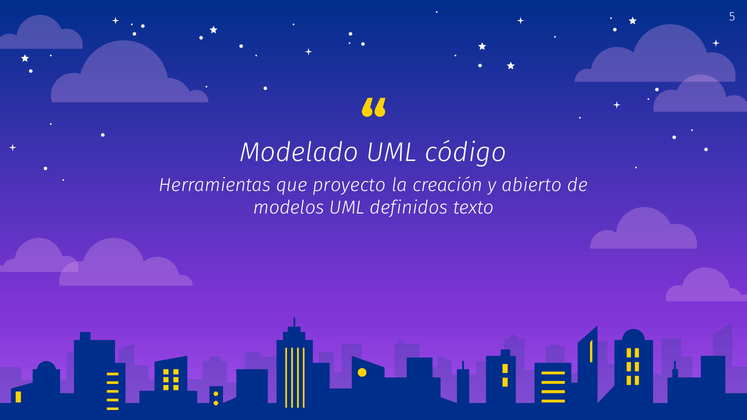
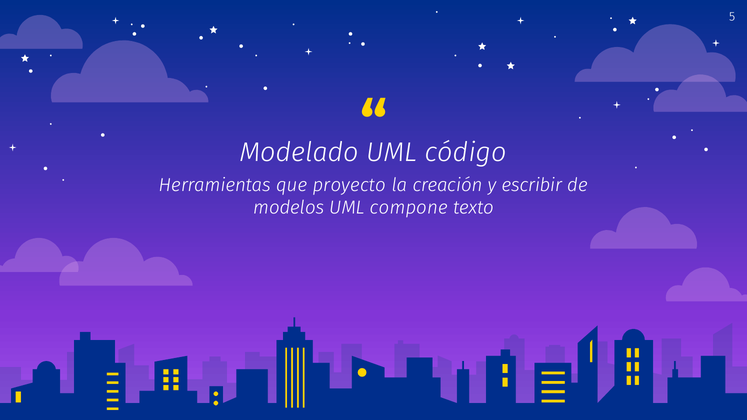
abierto: abierto -> escribir (532, 185)
definidos: definidos -> compone (409, 208)
